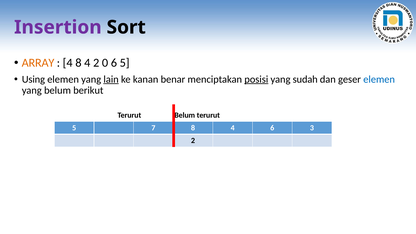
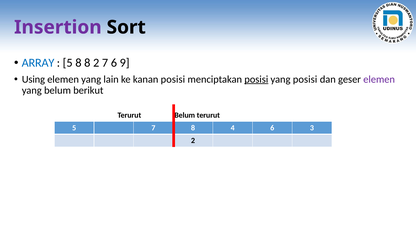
ARRAY colour: orange -> blue (38, 63)
4: 4 -> 5 (68, 63)
4: 4 -> 8 (87, 63)
2 0: 0 -> 7 (105, 63)
6 5: 5 -> 9 (125, 63)
lain underline: present -> none (111, 79)
kanan benar: benar -> posisi (173, 79)
yang sudah: sudah -> posisi (305, 79)
elemen colour: blue -> purple (379, 79)
